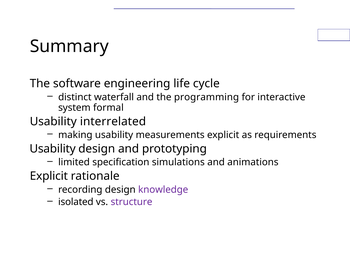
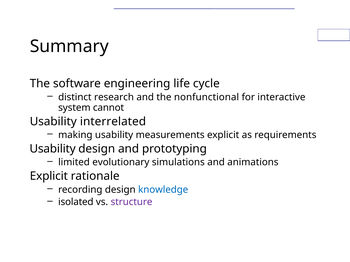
waterfall: waterfall -> research (114, 97)
programming: programming -> nonfunctional (207, 97)
formal: formal -> cannot (108, 108)
specification: specification -> evolutionary (121, 163)
knowledge colour: purple -> blue (163, 190)
